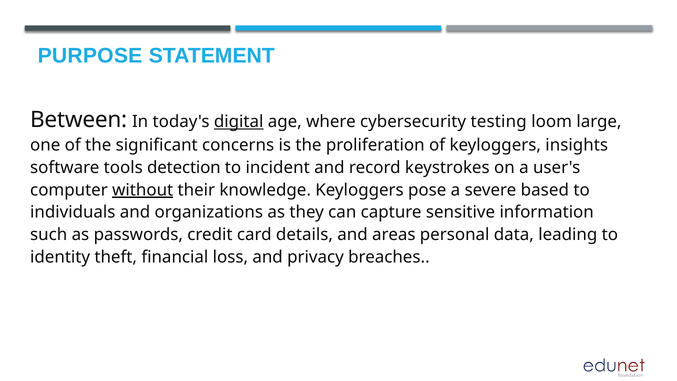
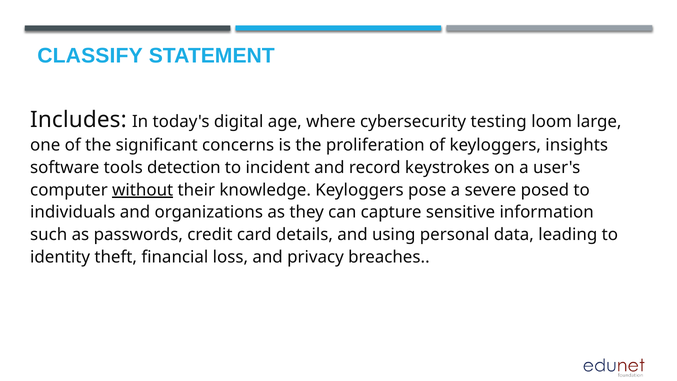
PURPOSE: PURPOSE -> CLASSIFY (90, 56)
Between: Between -> Includes (78, 120)
digital underline: present -> none (239, 122)
based: based -> posed (545, 190)
areas: areas -> using (394, 235)
